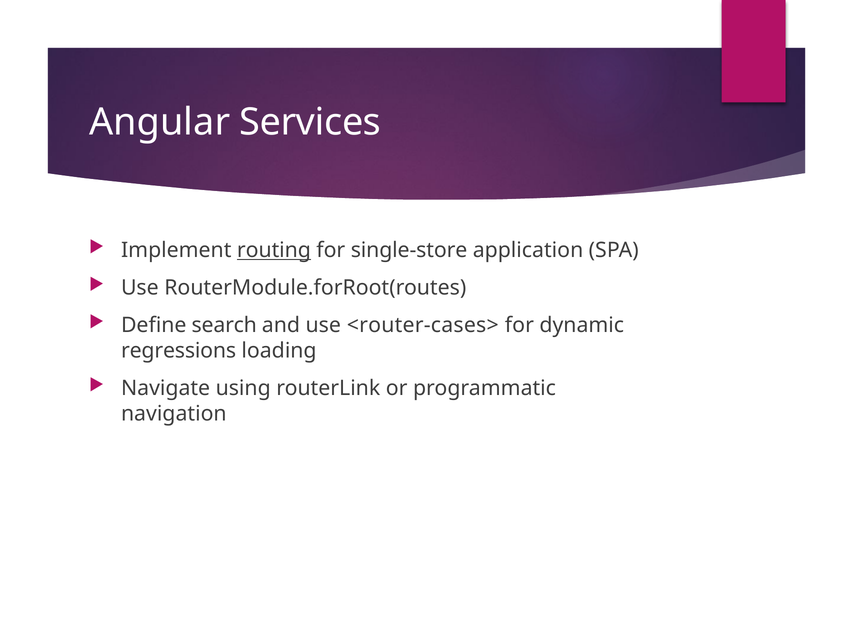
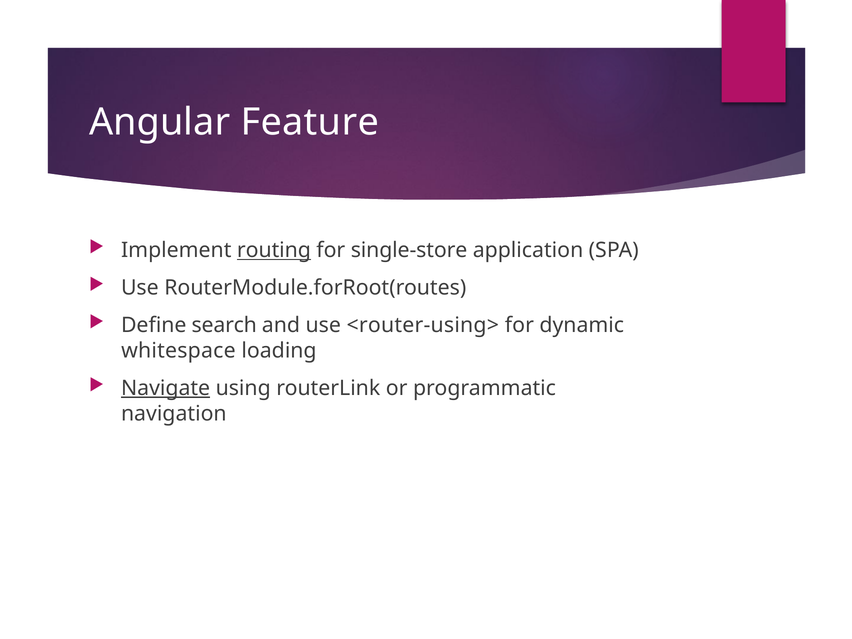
Services: Services -> Feature (310, 122)
<router-cases>: <router-cases> -> <router-using> (423, 325)
regressions: regressions -> whitespace (178, 351)
Navigate underline: none -> present (166, 388)
